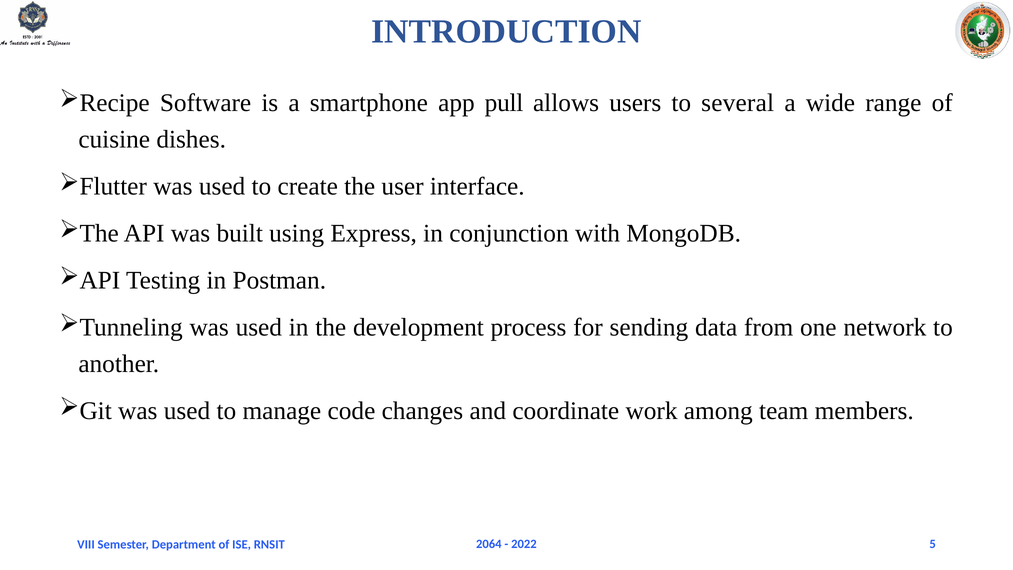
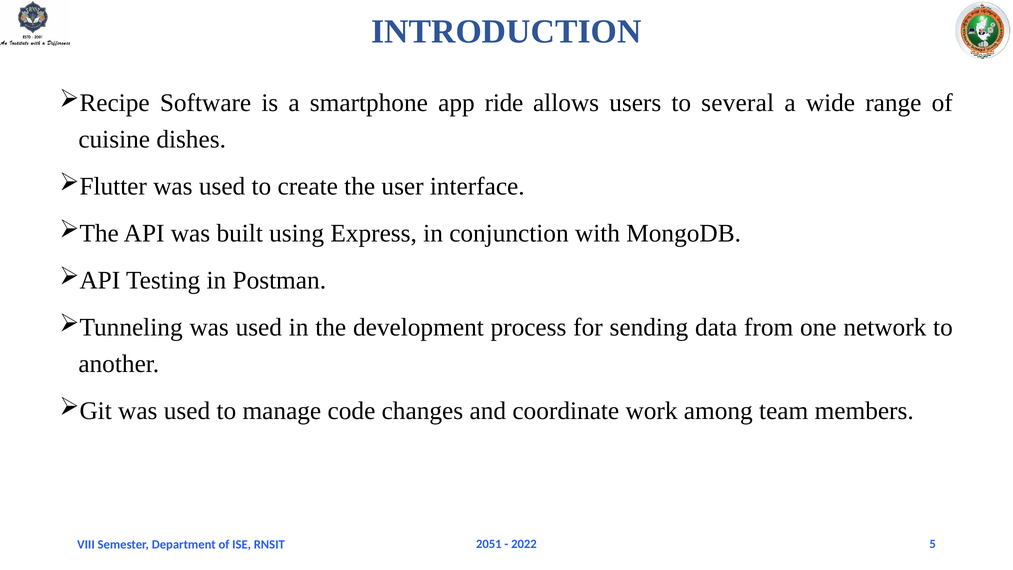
pull: pull -> ride (504, 103)
2064: 2064 -> 2051 (489, 544)
